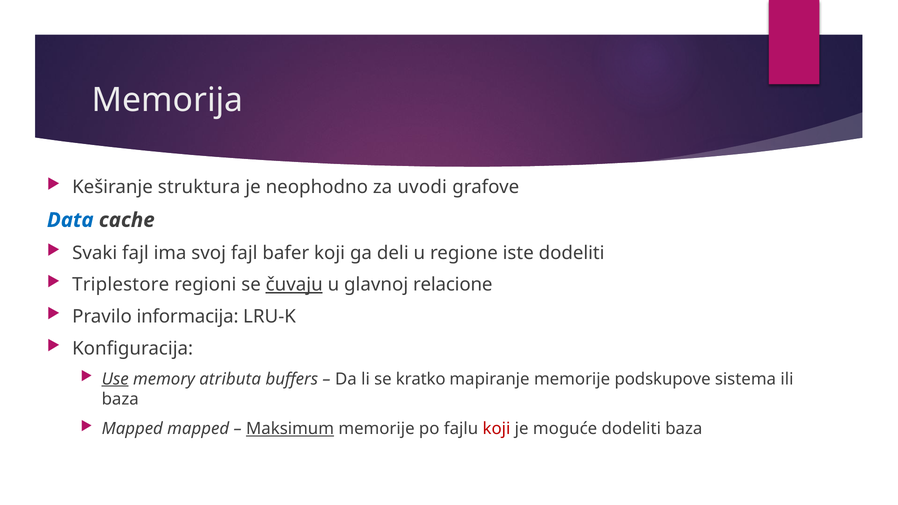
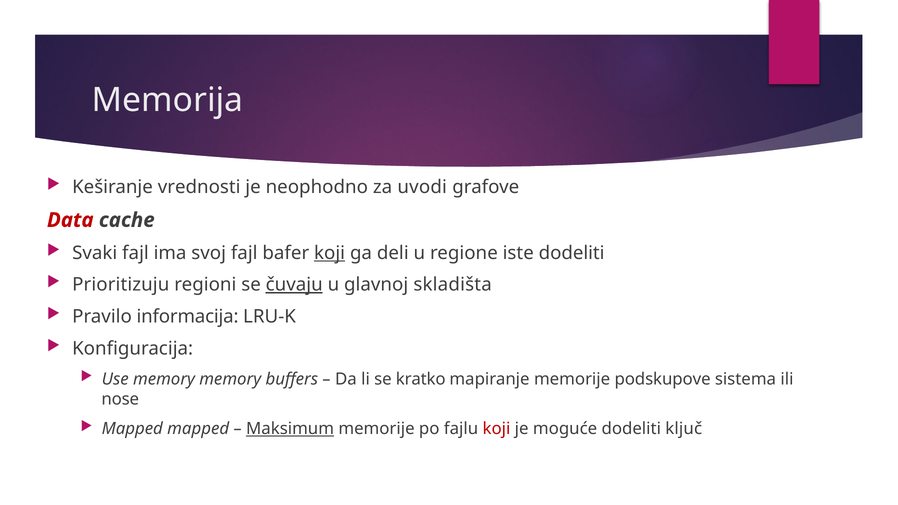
struktura: struktura -> vrednosti (199, 187)
Data colour: blue -> red (70, 220)
koji underline: none -> present (330, 253)
Triplestore: Triplestore -> Prioritizuju (121, 285)
relacione: relacione -> skladišta (453, 285)
Use underline: present -> none (115, 379)
memory atributa: atributa -> memory (230, 379)
baza: baza -> nose (120, 399)
dodeliti baza: baza -> ključ (684, 429)
